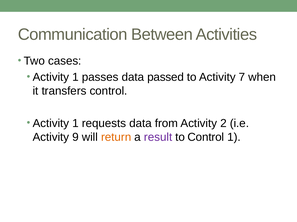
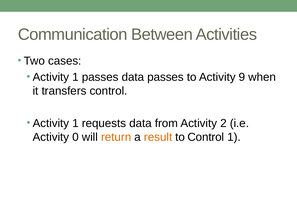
data passed: passed -> passes (166, 77)
7: 7 -> 9 (242, 77)
9: 9 -> 0 (76, 137)
result colour: purple -> orange (158, 137)
